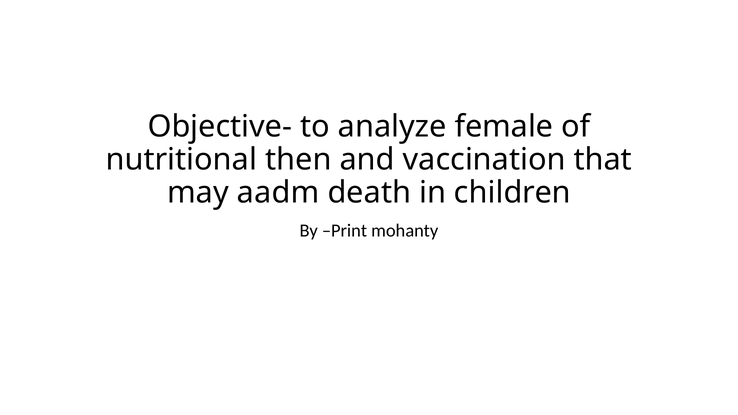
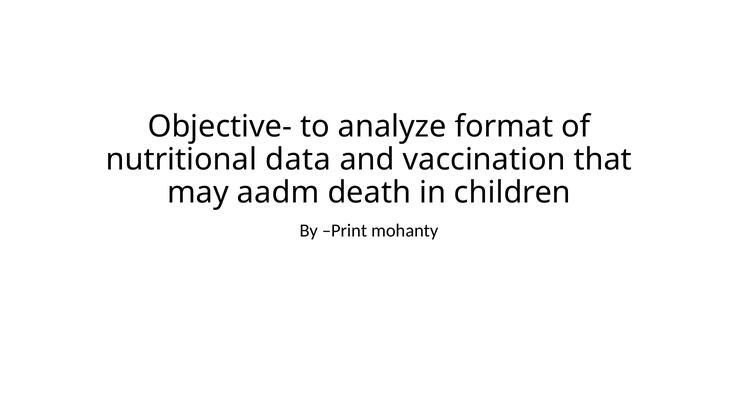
female: female -> format (504, 127)
then: then -> data (298, 160)
